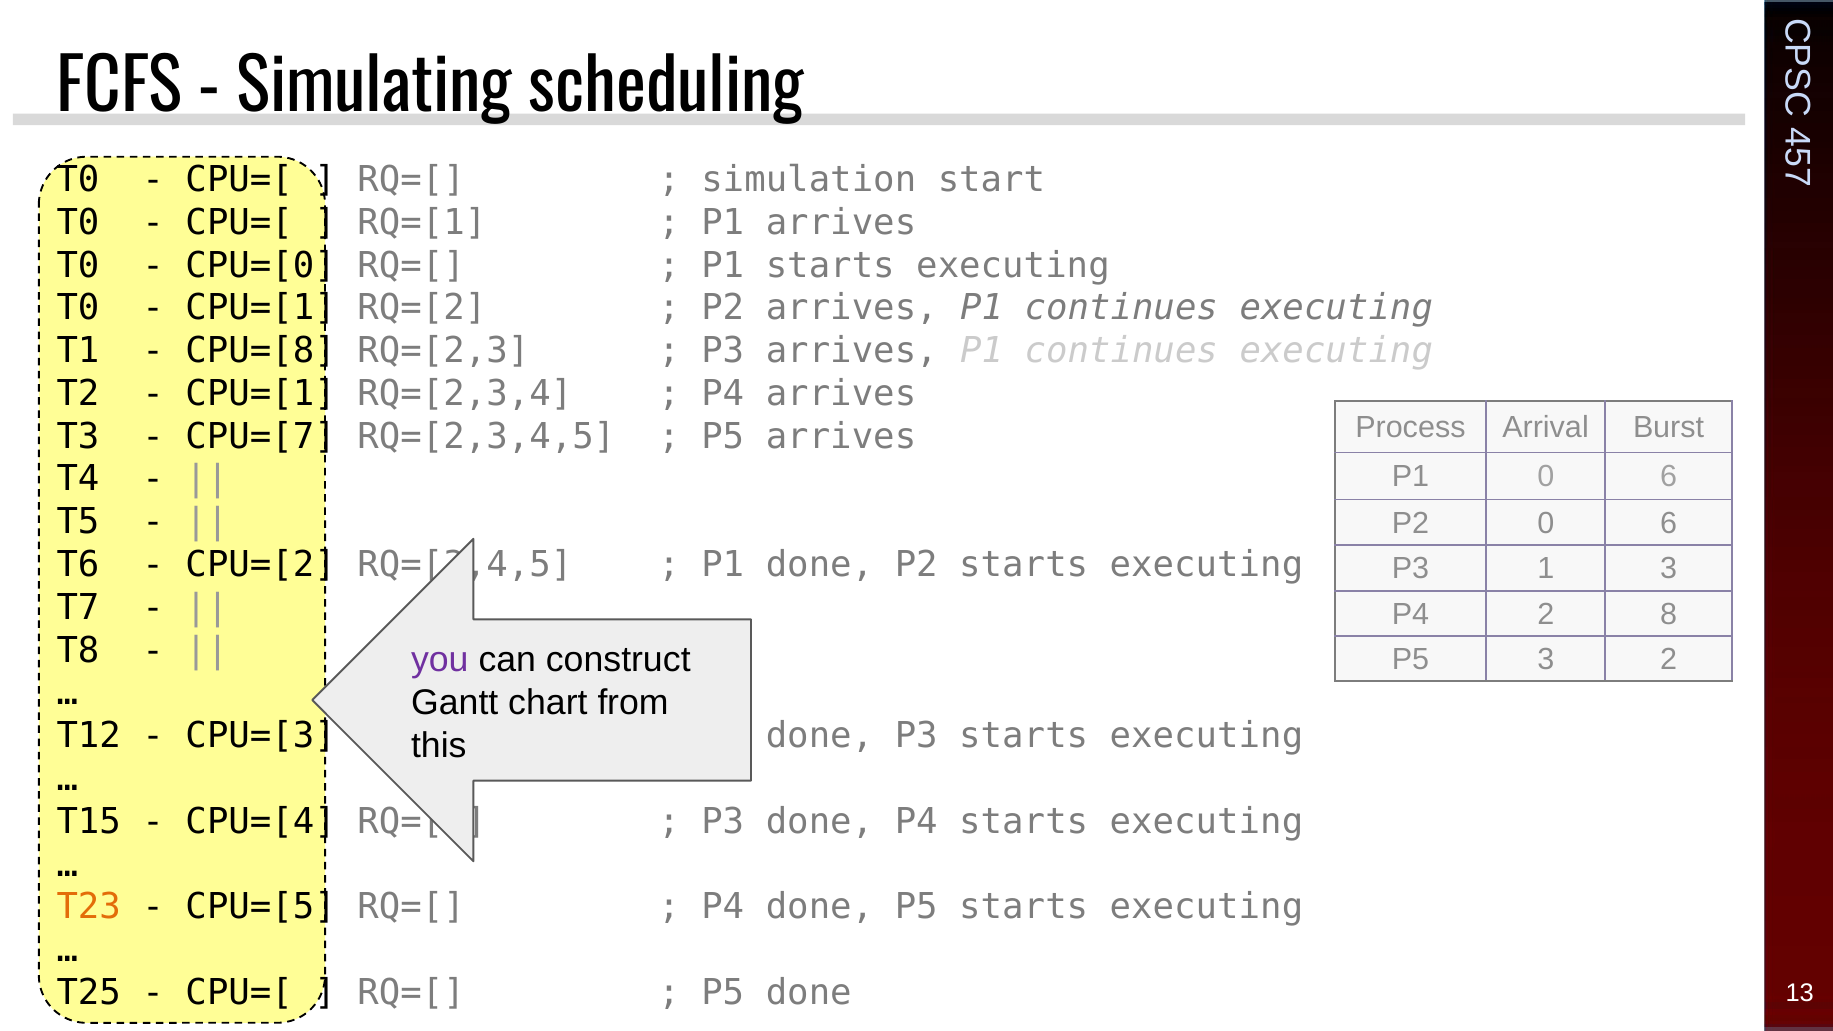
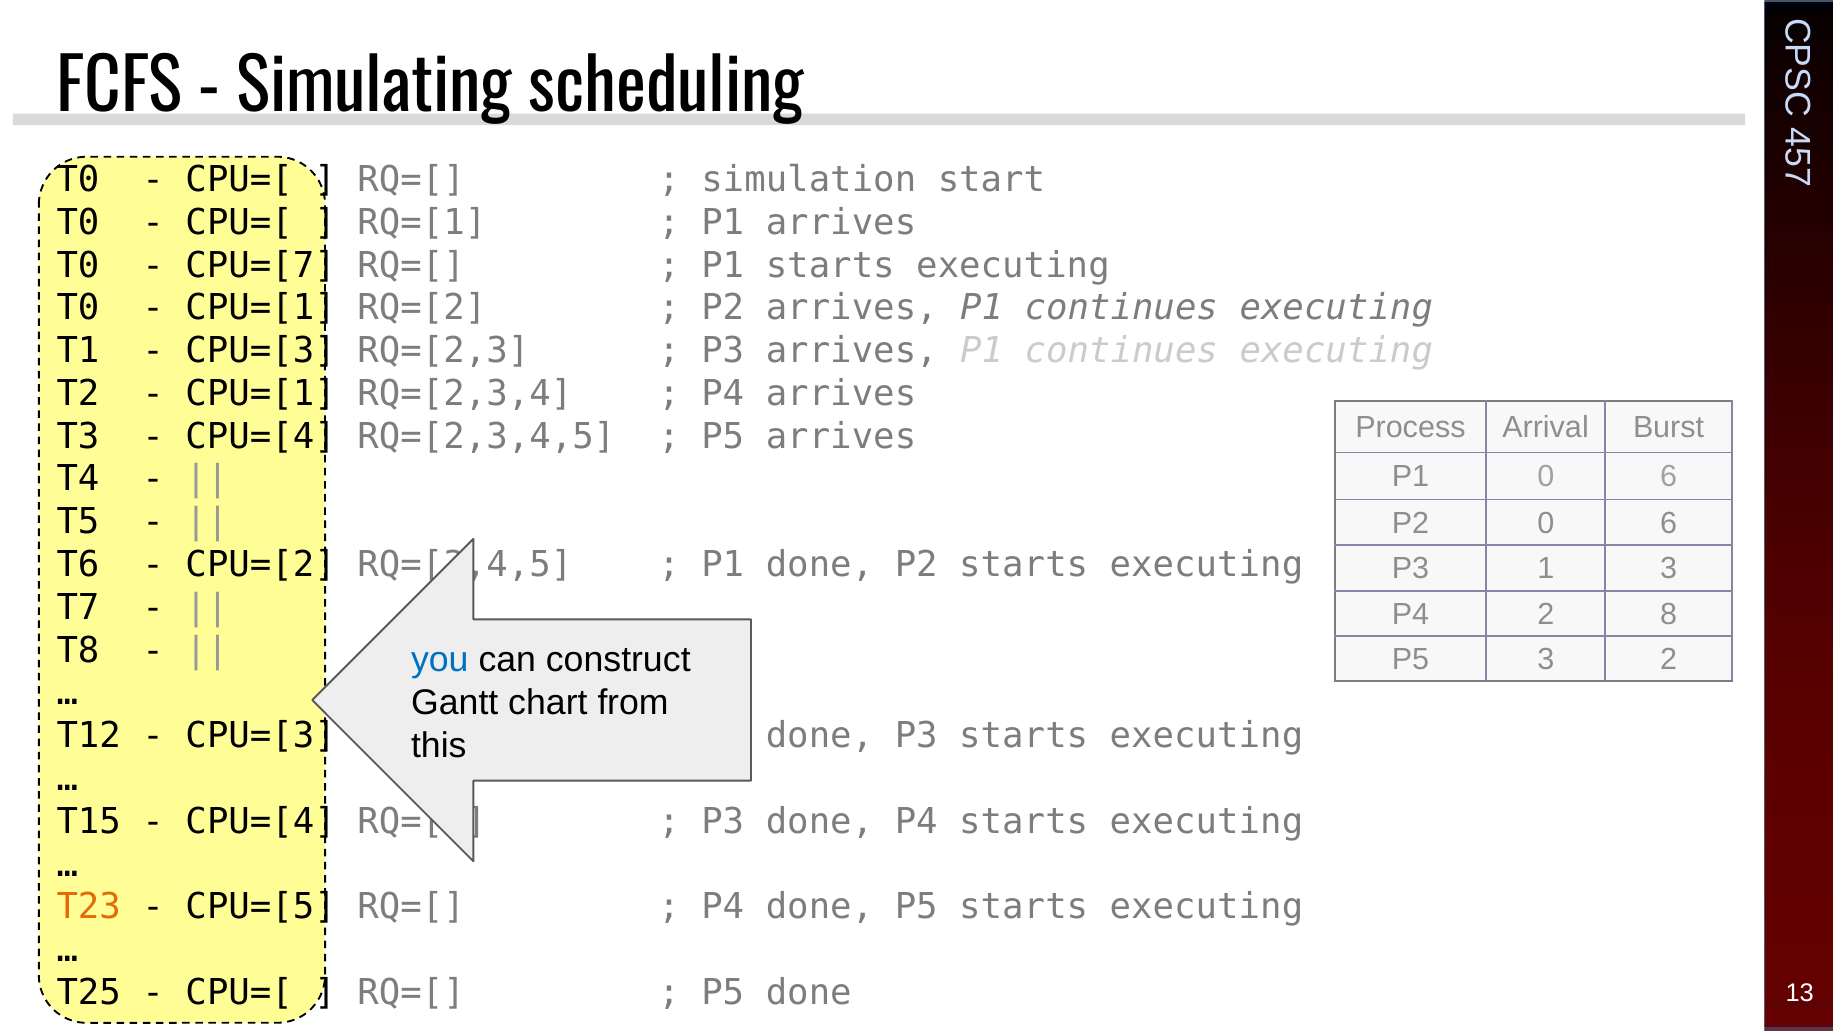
CPU=[0: CPU=[0 -> CPU=[7 (261, 265)
CPU=[8: CPU=[8 -> CPU=[3 (261, 351)
CPU=[7: CPU=[7 -> CPU=[4 (261, 436)
you colour: purple -> blue (440, 660)
